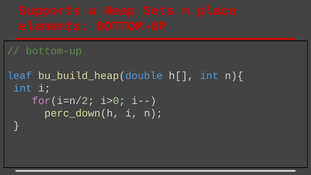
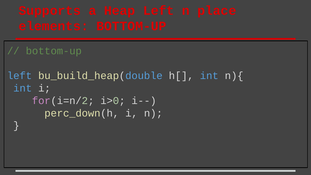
Heap Sets: Sets -> Left (159, 11)
leaf: leaf -> left (20, 76)
